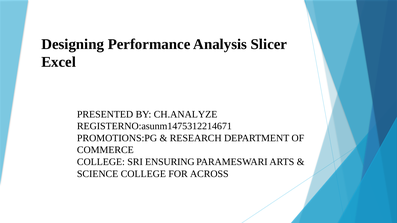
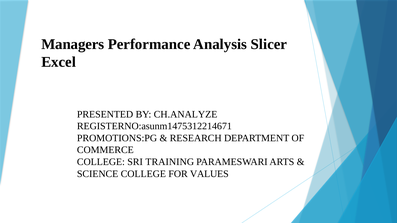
Designing: Designing -> Managers (73, 44)
ENSURING: ENSURING -> TRAINING (170, 162)
ACROSS: ACROSS -> VALUES (209, 174)
